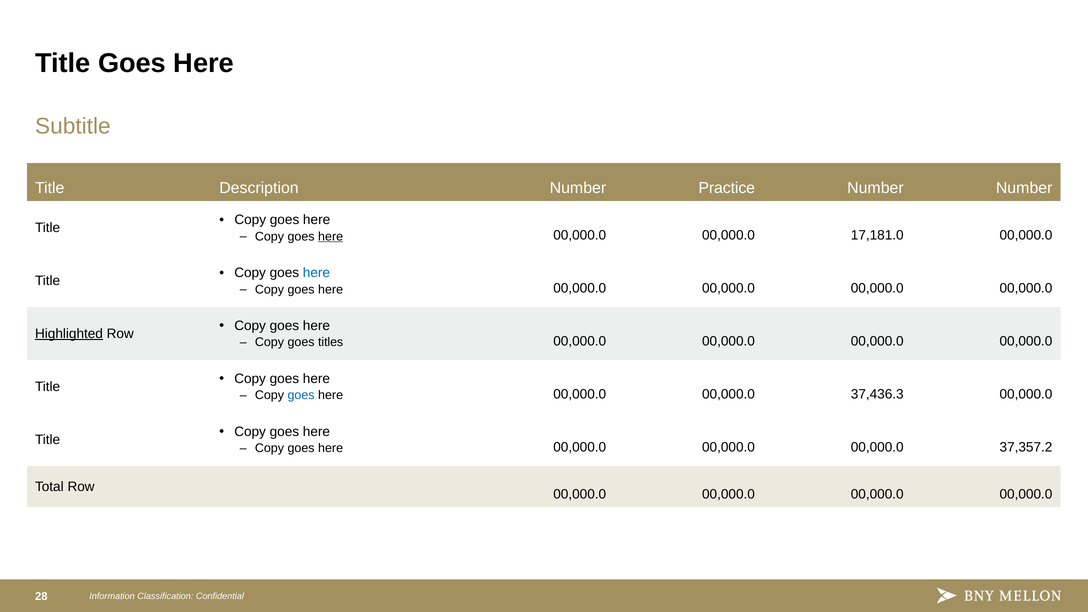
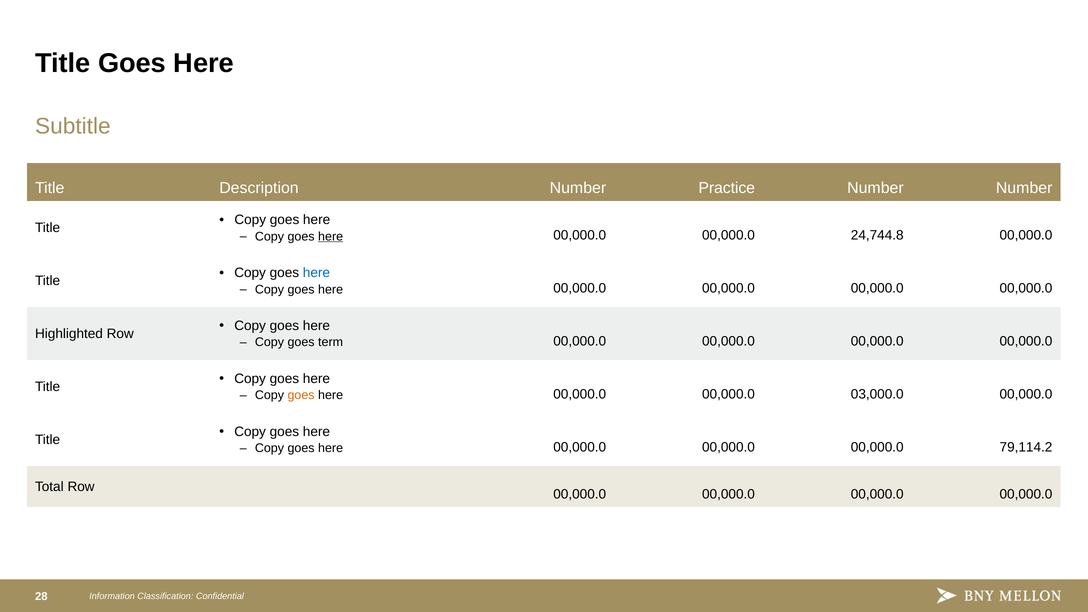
17,181.0: 17,181.0 -> 24,744.8 (877, 235)
Highlighted underline: present -> none (69, 334)
titles: titles -> term (331, 342)
goes colour: blue -> orange (301, 395)
37,436.3: 37,436.3 -> 03,000.0 (877, 394)
37,357.2: 37,357.2 -> 79,114.2 (1026, 447)
